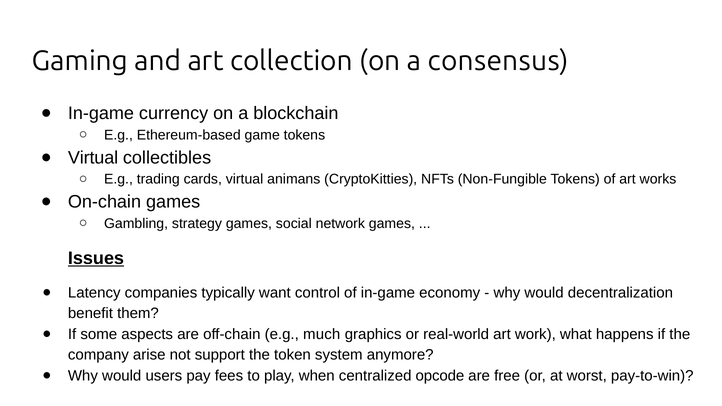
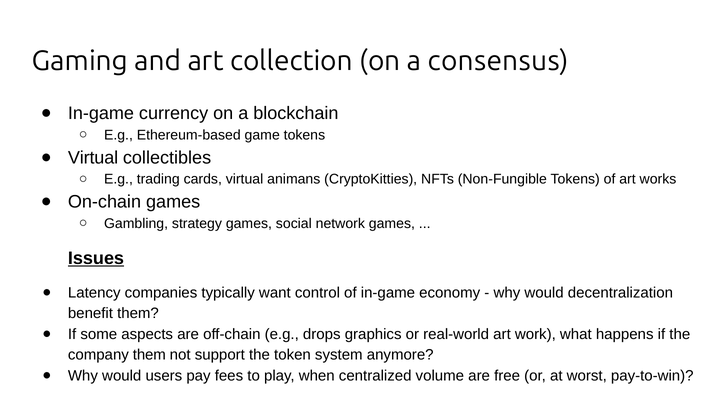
much: much -> drops (322, 334)
company arise: arise -> them (149, 355)
opcode: opcode -> volume (440, 376)
